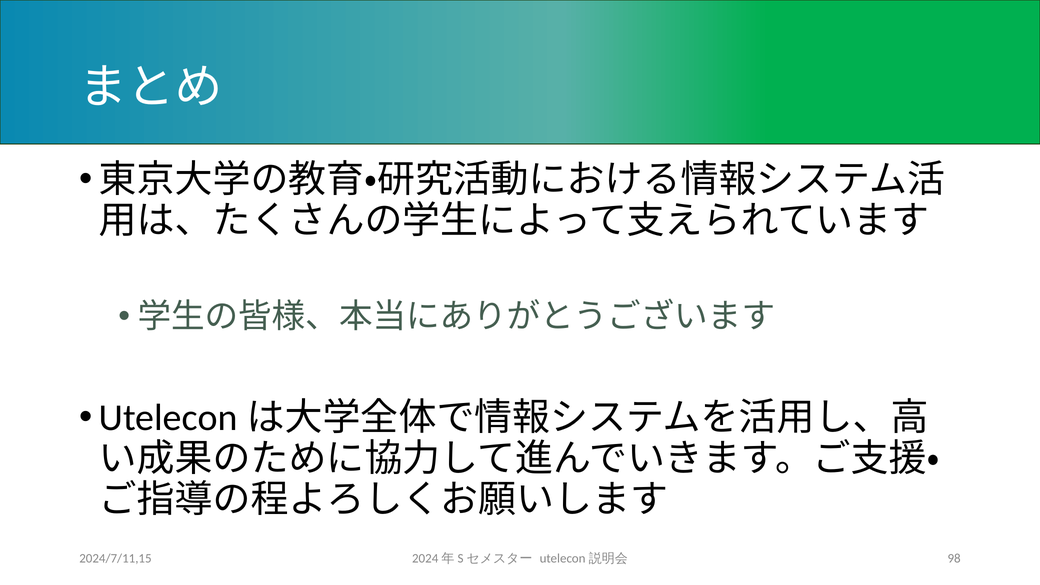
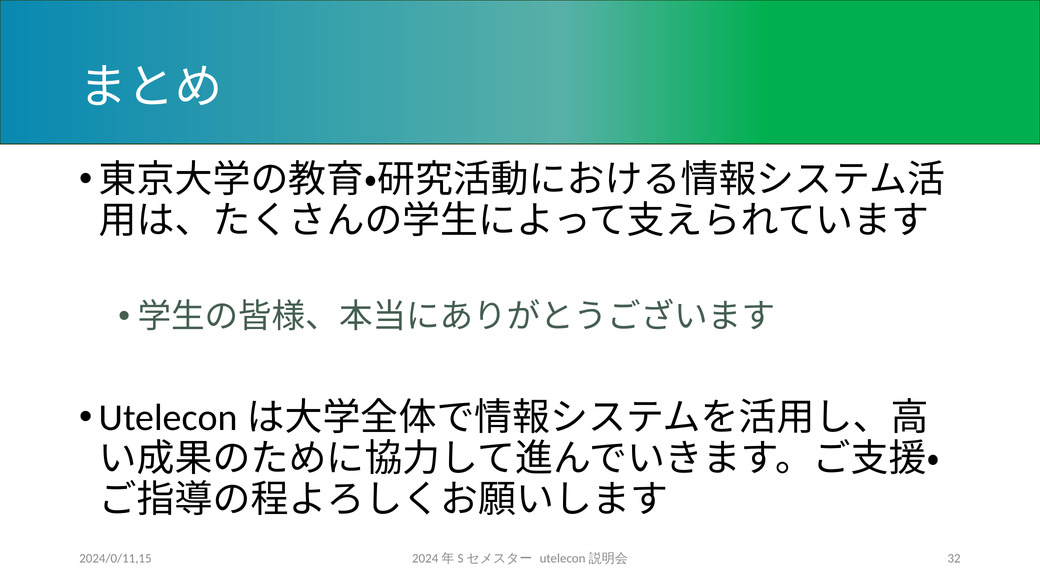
2024/7/11,15: 2024/7/11,15 -> 2024/0/11,15 (115, 559)
98: 98 -> 32 (954, 559)
